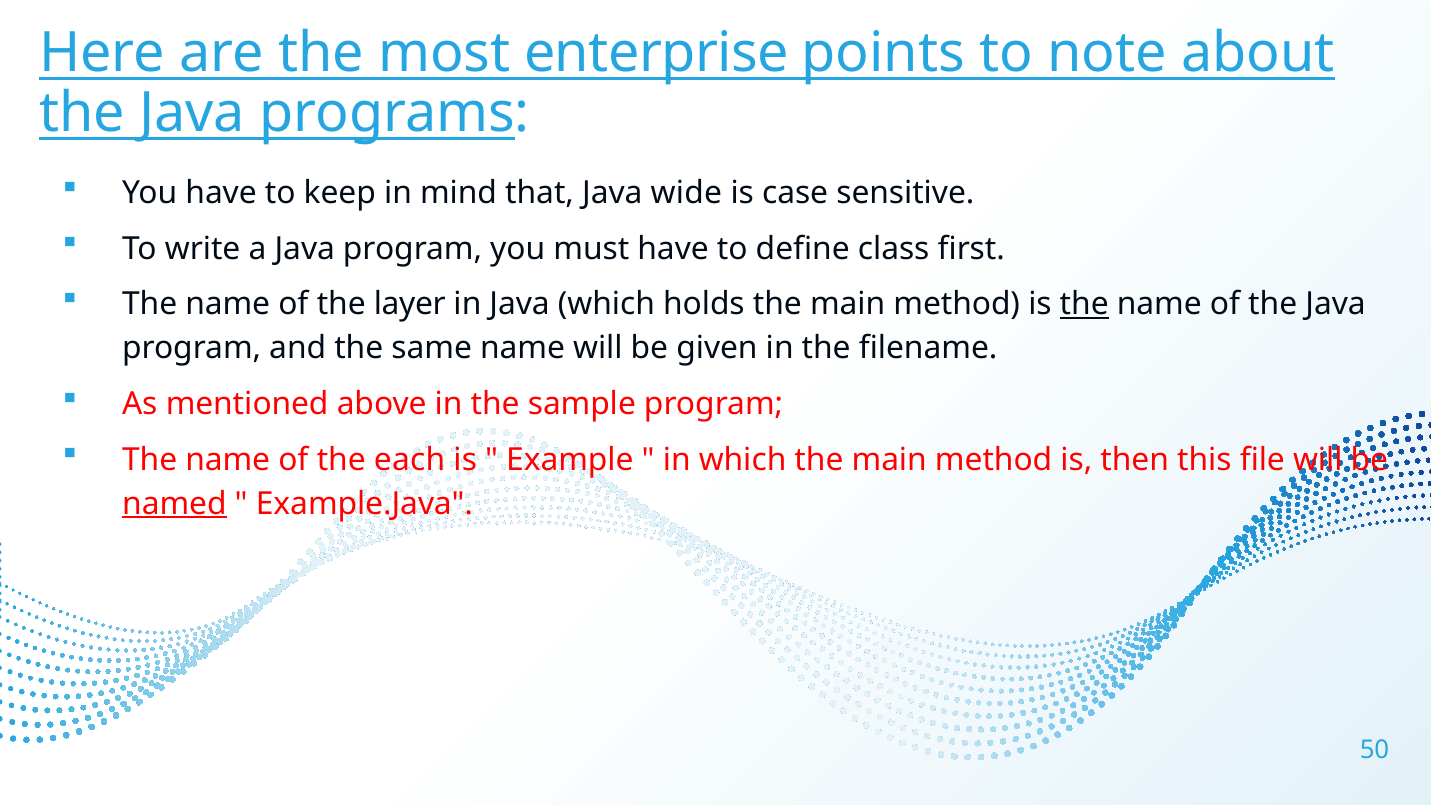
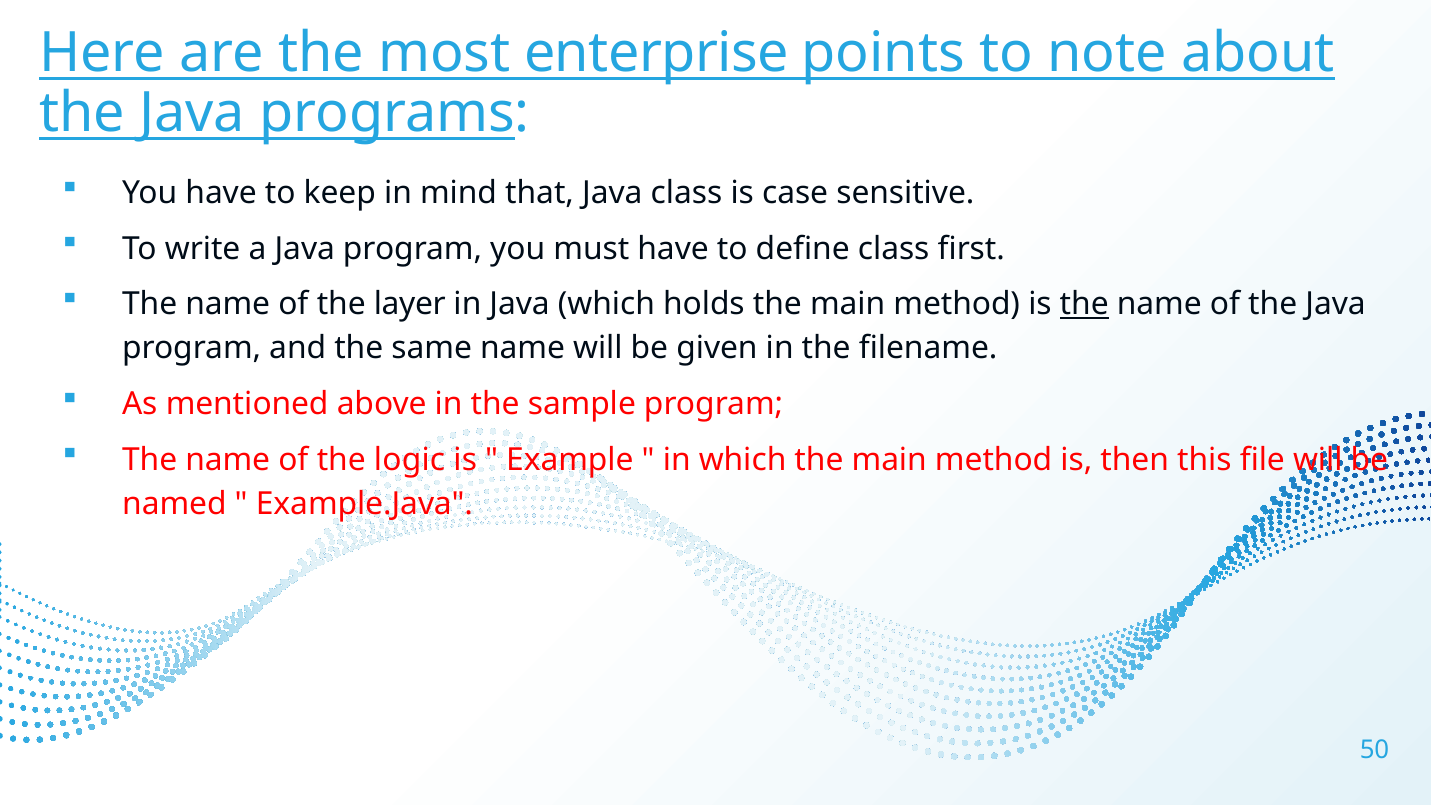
Java wide: wide -> class (687, 193)
each: each -> logic (410, 460)
named underline: present -> none (174, 504)
